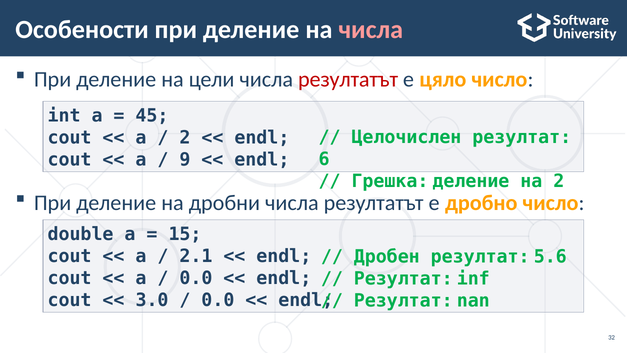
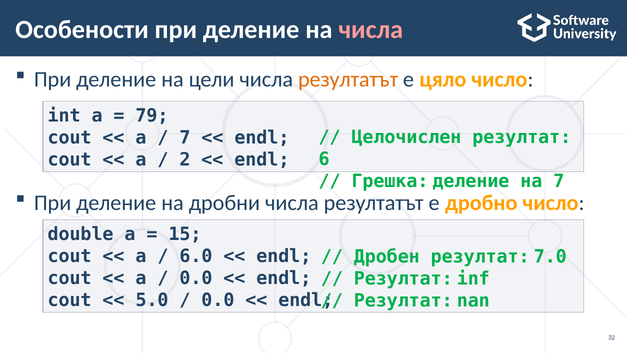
резултатът colour: red -> orange (348, 80)
45: 45 -> 79 (152, 116)
2: 2 -> 7 (185, 138)
9: 9 -> 2 (185, 160)
на 2: 2 -> 7 (559, 181)
2.1: 2.1 -> 6.0 (196, 256)
5.6: 5.6 -> 7.0 (550, 257)
3.0: 3.0 -> 5.0 (152, 300)
